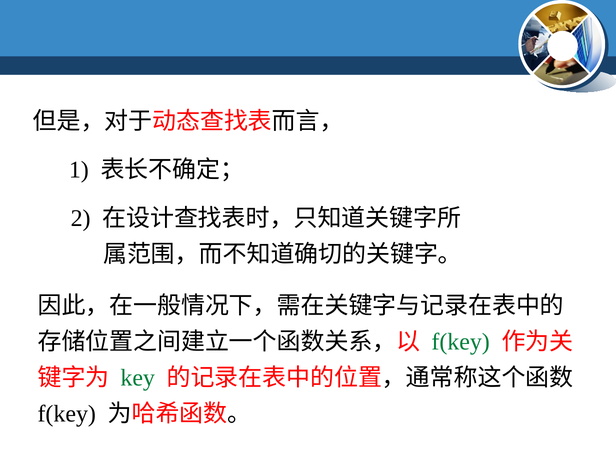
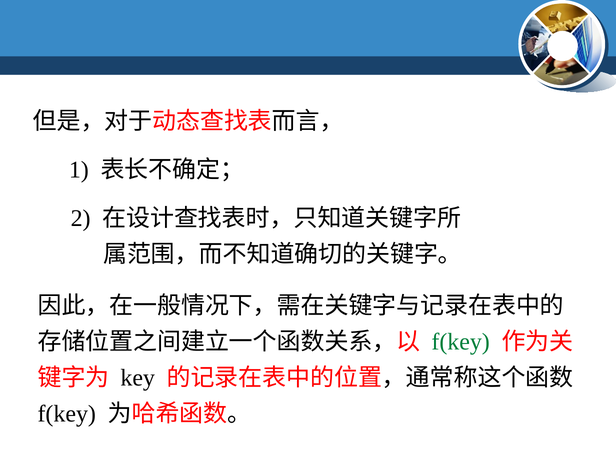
key colour: green -> black (138, 378)
